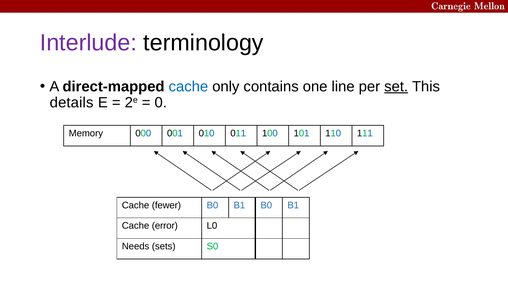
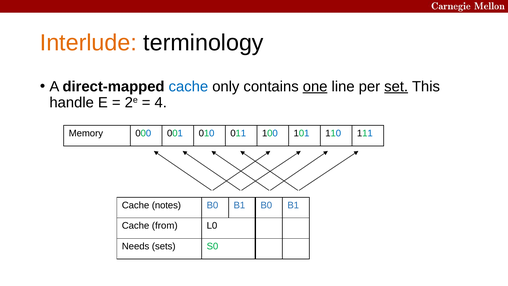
Interlude colour: purple -> orange (88, 43)
one underline: none -> present (315, 86)
details: details -> handle (72, 102)
0: 0 -> 4 (161, 102)
fewer: fewer -> notes (166, 205)
error: error -> from (165, 226)
